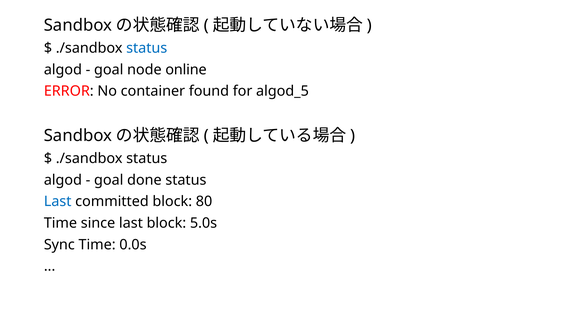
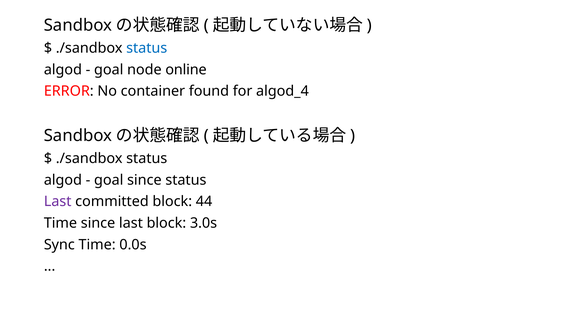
algod_5: algod_5 -> algod_4 (282, 91)
goal done: done -> since (144, 180)
Last colour: blue -> purple (58, 201)
80: 80 -> 44 (204, 201)
5.0s: 5.0s -> 3.0s (204, 223)
